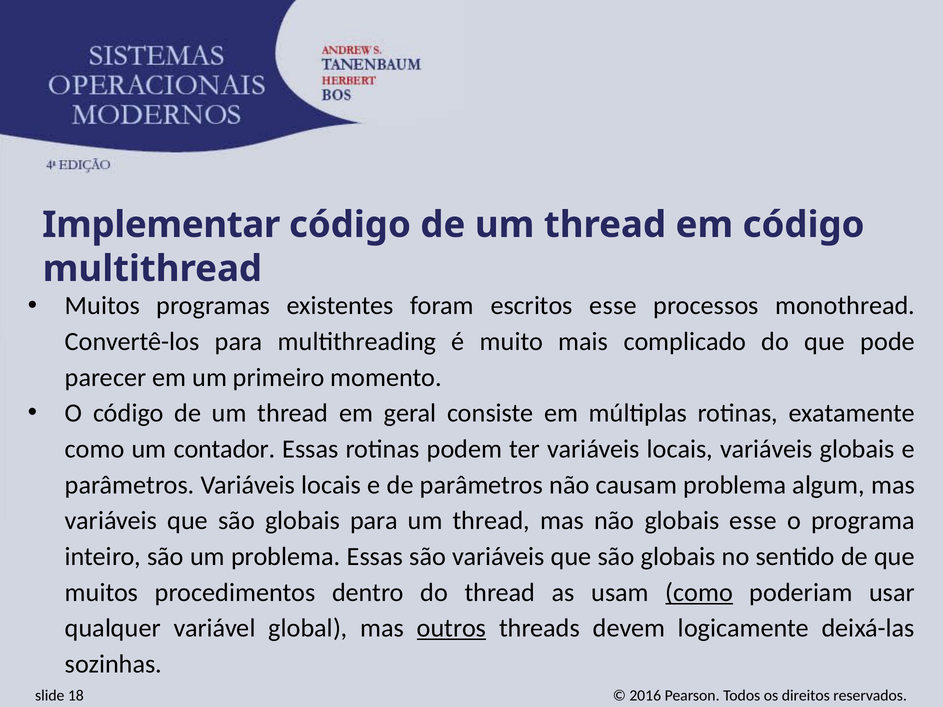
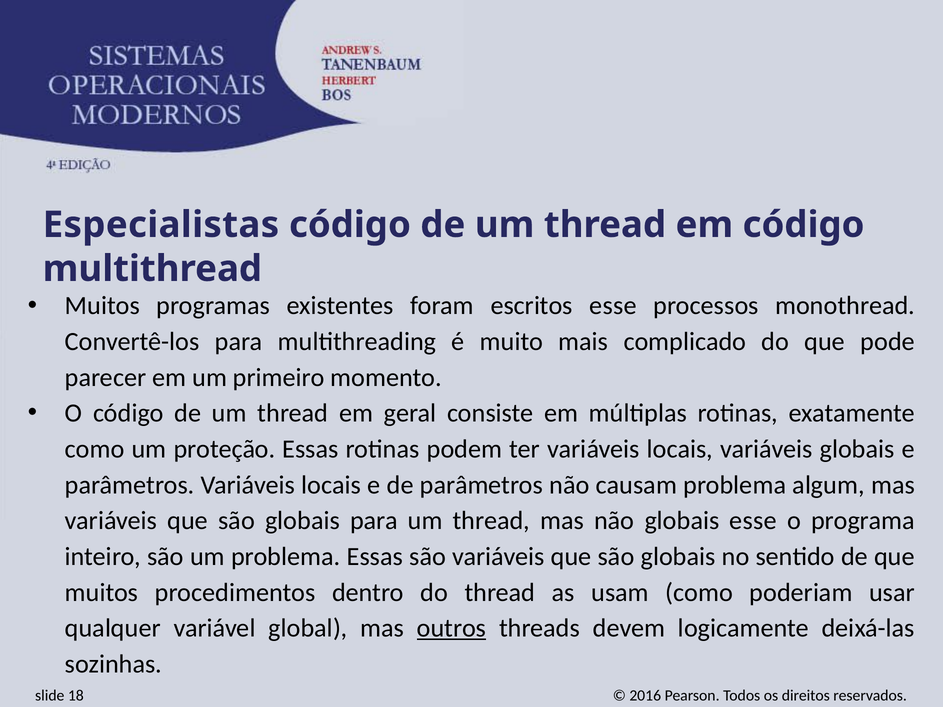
Implementar: Implementar -> Especialistas (161, 225)
contador: contador -> proteção (224, 449)
como underline: present -> none (699, 593)
